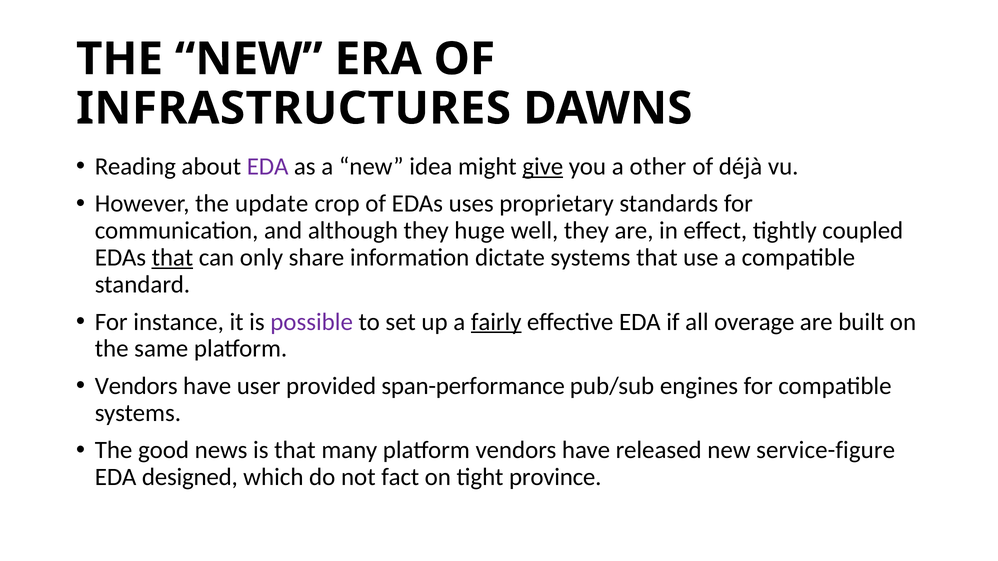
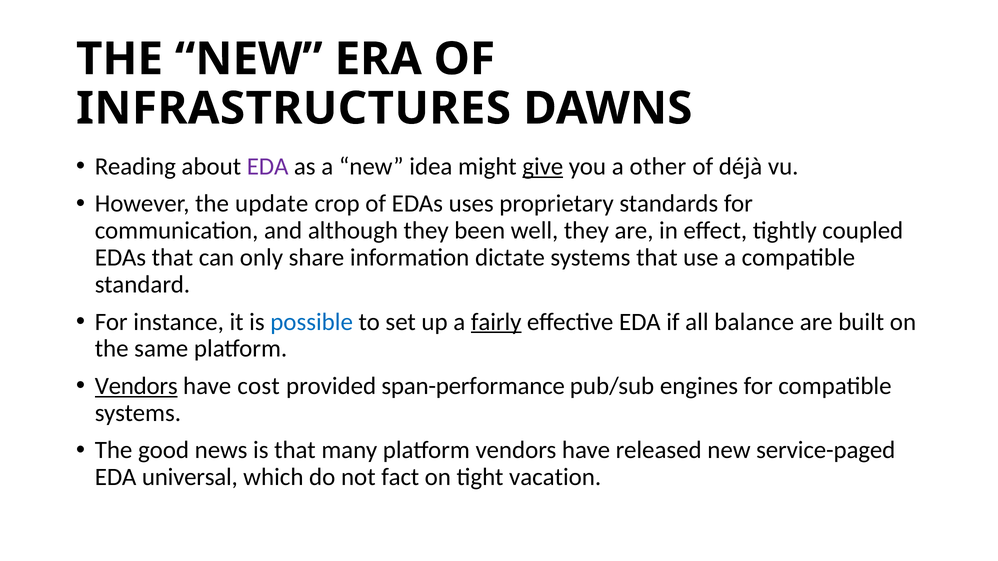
huge: huge -> been (480, 231)
that underline: present -> none (172, 258)
possible colour: purple -> blue (312, 322)
overage: overage -> balance (754, 322)
Vendors underline: none -> present (136, 386)
user: user -> cost (259, 386)
service-figure: service-figure -> service-paged (826, 451)
designed: designed -> universal (190, 477)
province: province -> vacation (555, 477)
